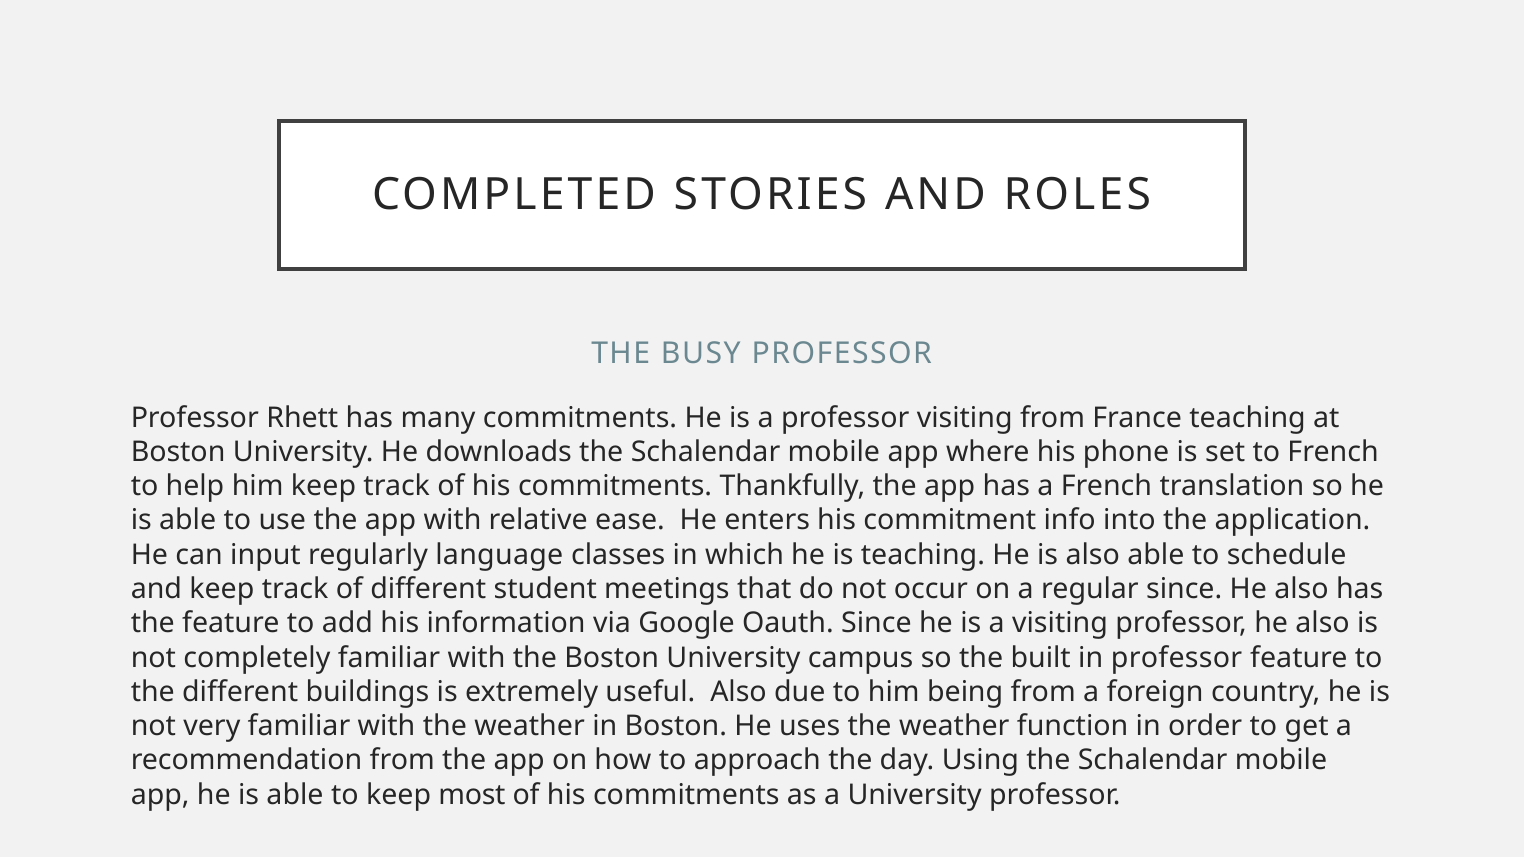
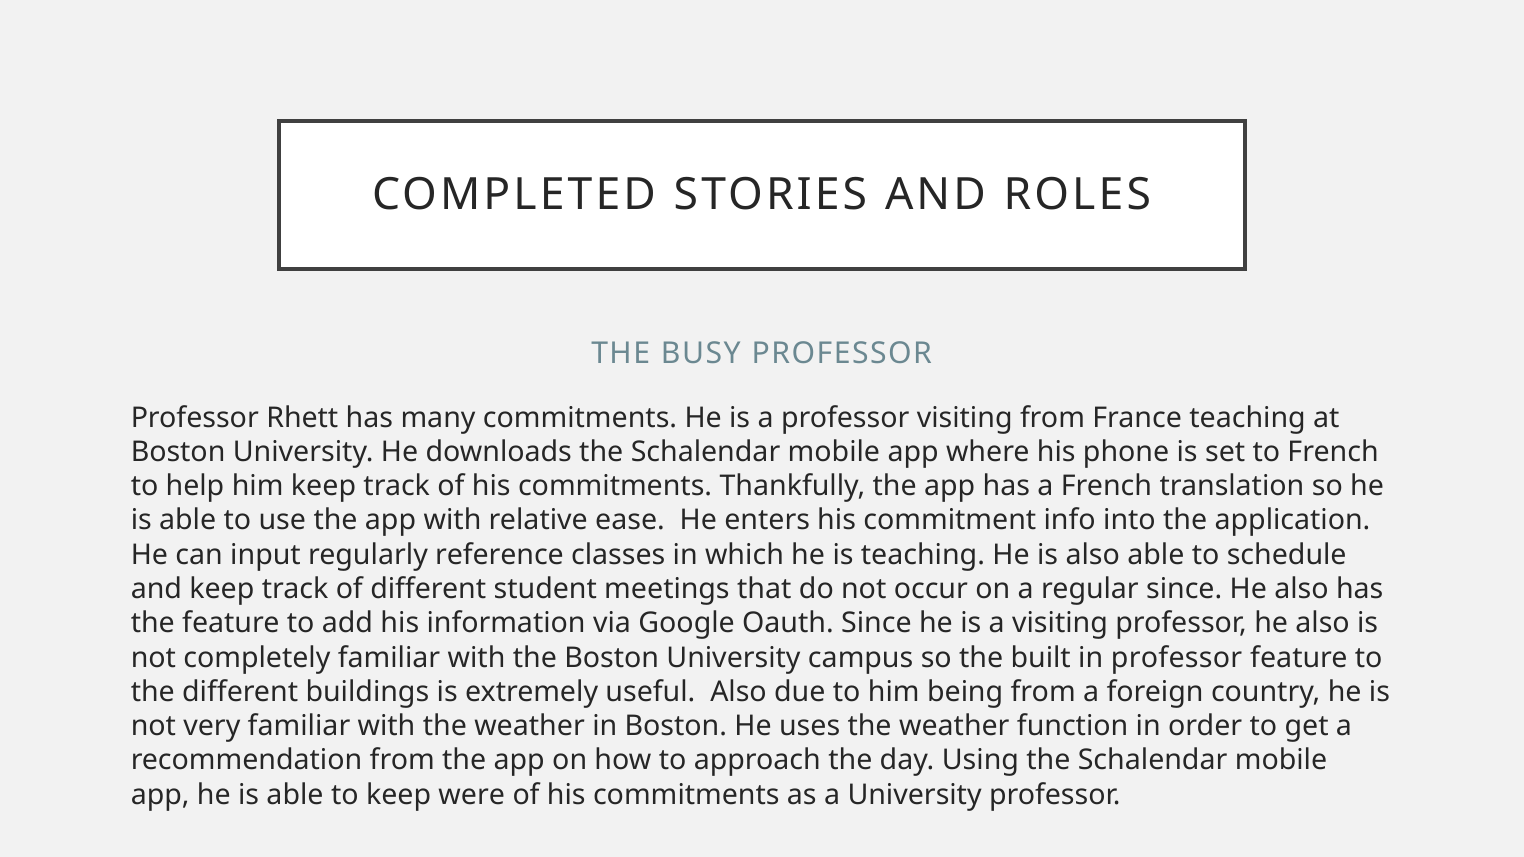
language: language -> reference (500, 555)
most: most -> were (472, 795)
